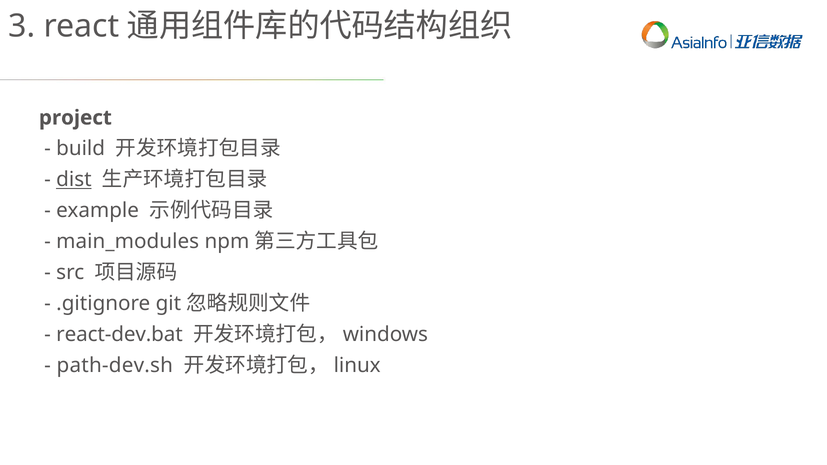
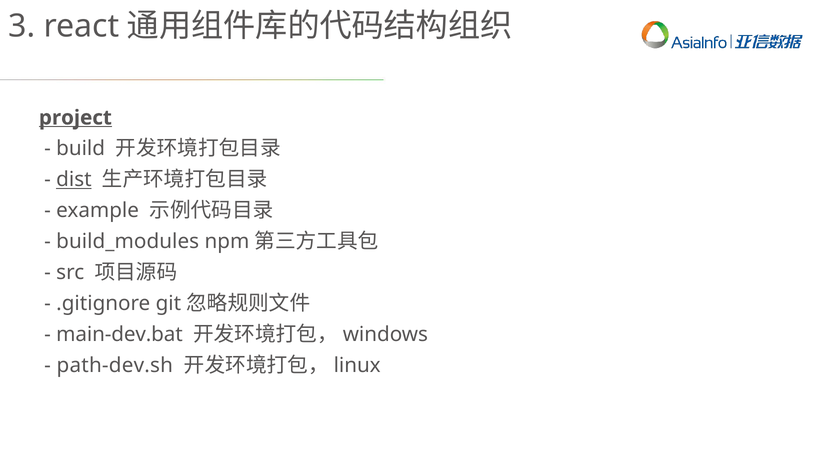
project underline: none -> present (75, 118)
main_modules: main_modules -> build_modules (128, 242)
react-dev.bat: react-dev.bat -> main-dev.bat (119, 335)
